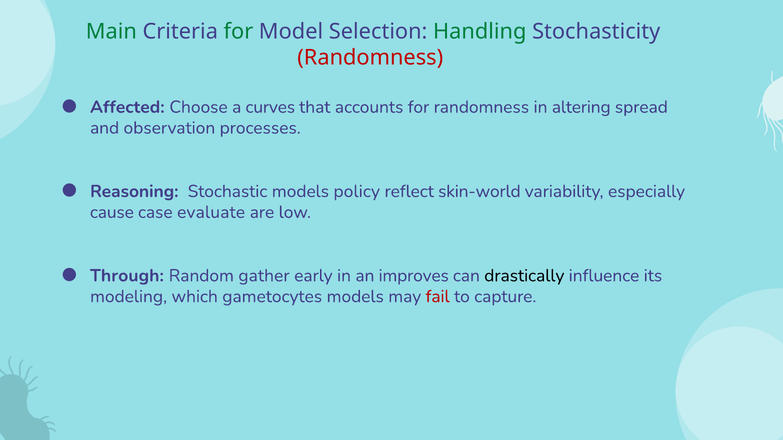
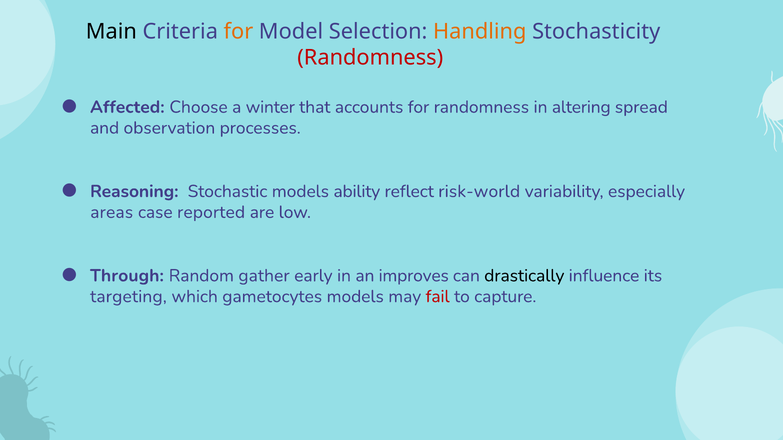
Main colour: green -> black (111, 32)
for colour: green -> orange (238, 32)
Handling colour: green -> orange (480, 32)
curves: curves -> winter (270, 107)
policy: policy -> ability (357, 191)
skin-world: skin-world -> risk-world (479, 191)
cause: cause -> areas (112, 212)
evaluate: evaluate -> reported (211, 212)
modeling: modeling -> targeting (128, 297)
